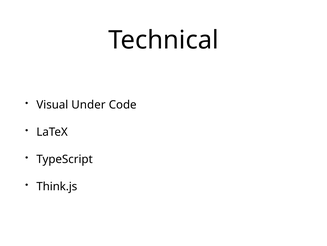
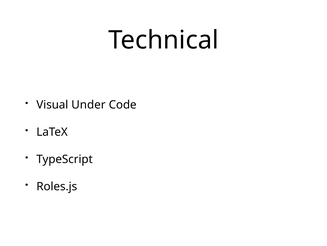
Think.js: Think.js -> Roles.js (57, 186)
